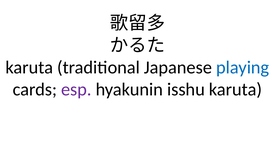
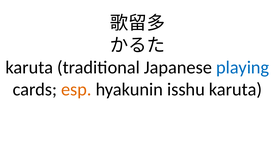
esp colour: purple -> orange (76, 89)
